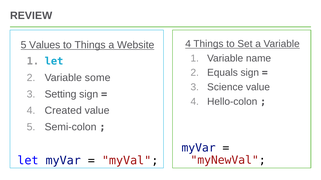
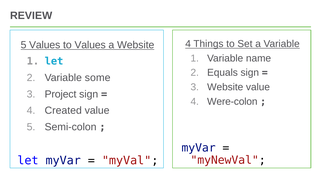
to Things: Things -> Values (90, 45)
Science: Science -> Website (225, 87)
Setting: Setting -> Project (61, 94)
Hello-colon: Hello-colon -> Were-colon (232, 102)
